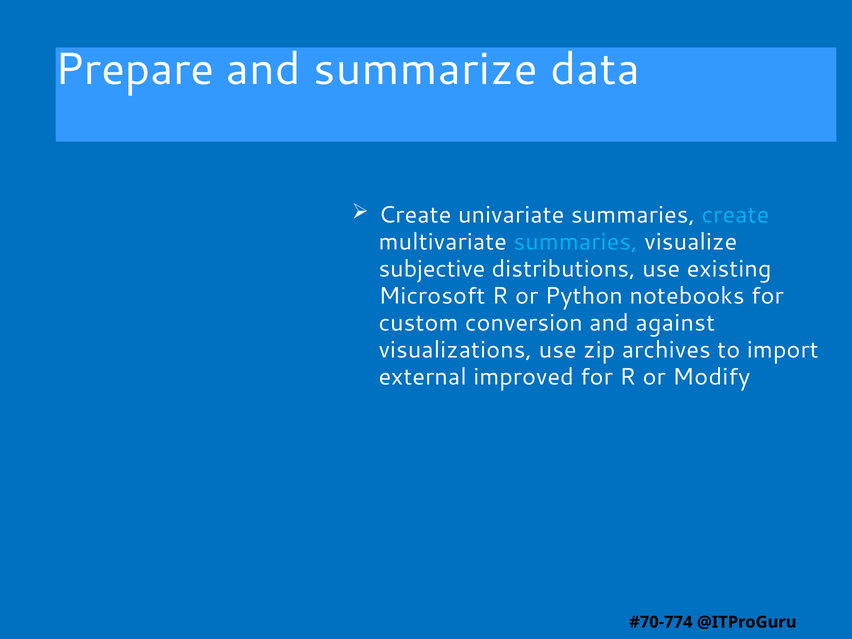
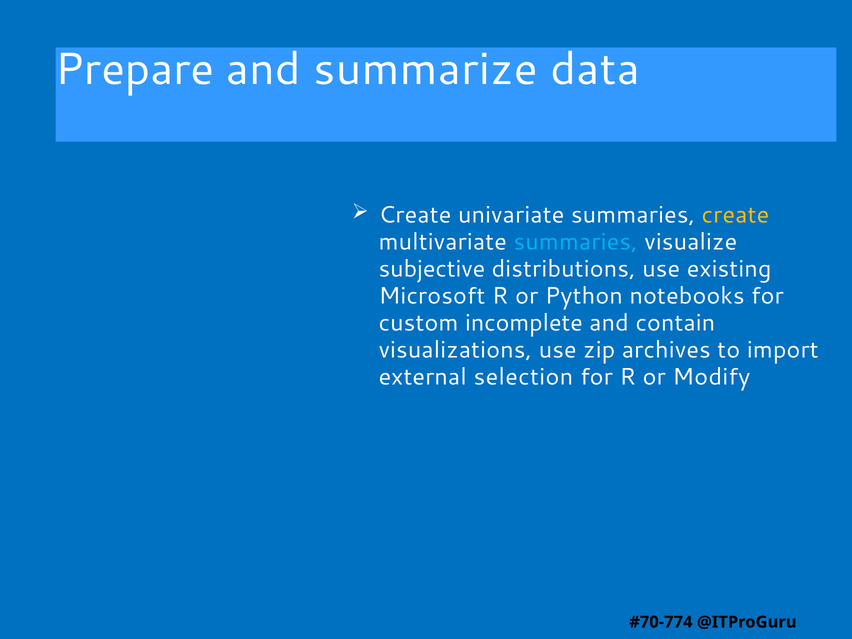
create colour: light blue -> yellow (735, 215)
conversion: conversion -> incomplete (524, 323)
against: against -> contain (675, 323)
improved: improved -> selection (523, 377)
